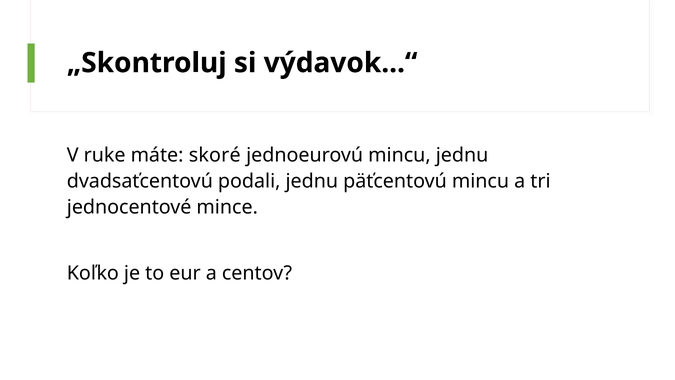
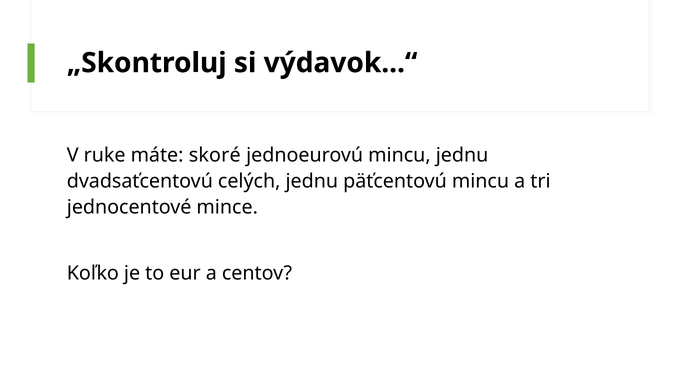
podali: podali -> celých (249, 181)
